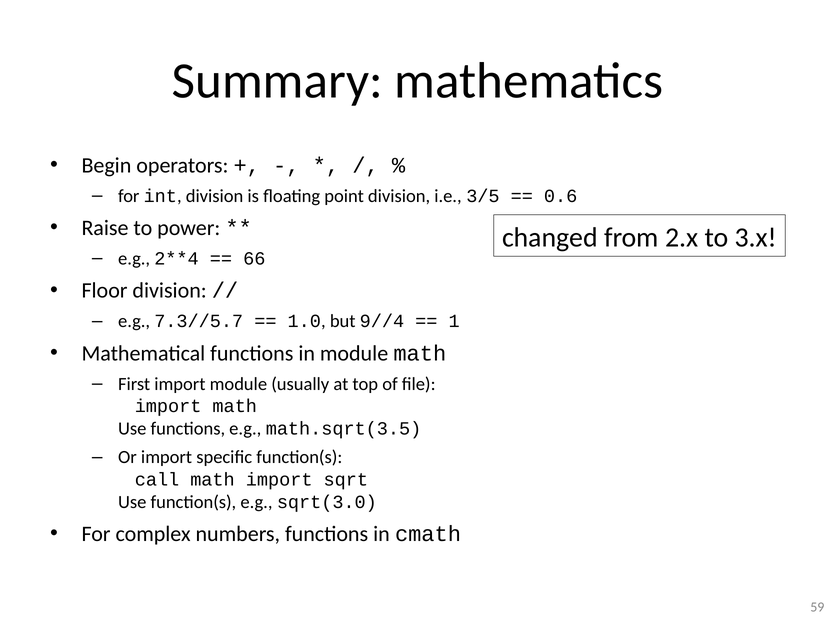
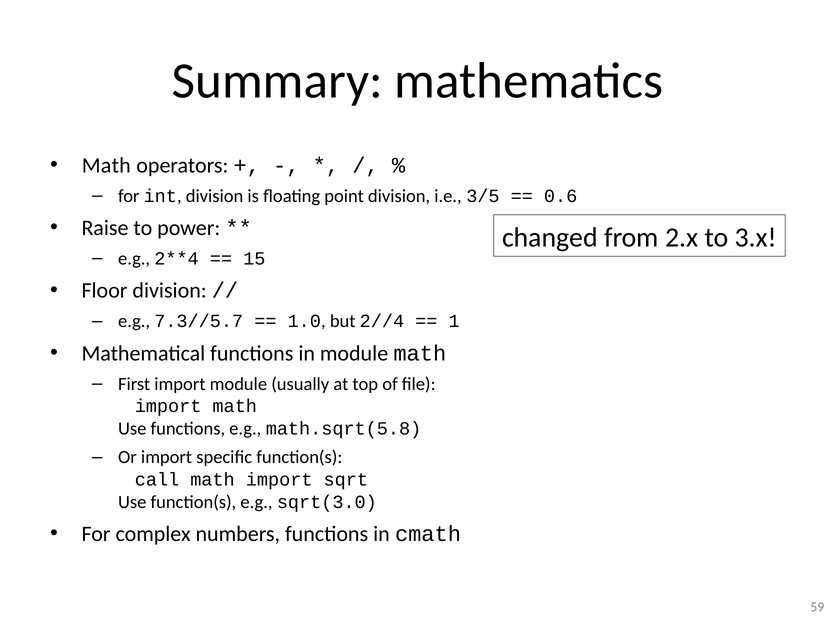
Begin: Begin -> Math (106, 165)
66: 66 -> 15 (254, 259)
9//4: 9//4 -> 2//4 (382, 321)
math.sqrt(3.5: math.sqrt(3.5 -> math.sqrt(5.8 (344, 429)
